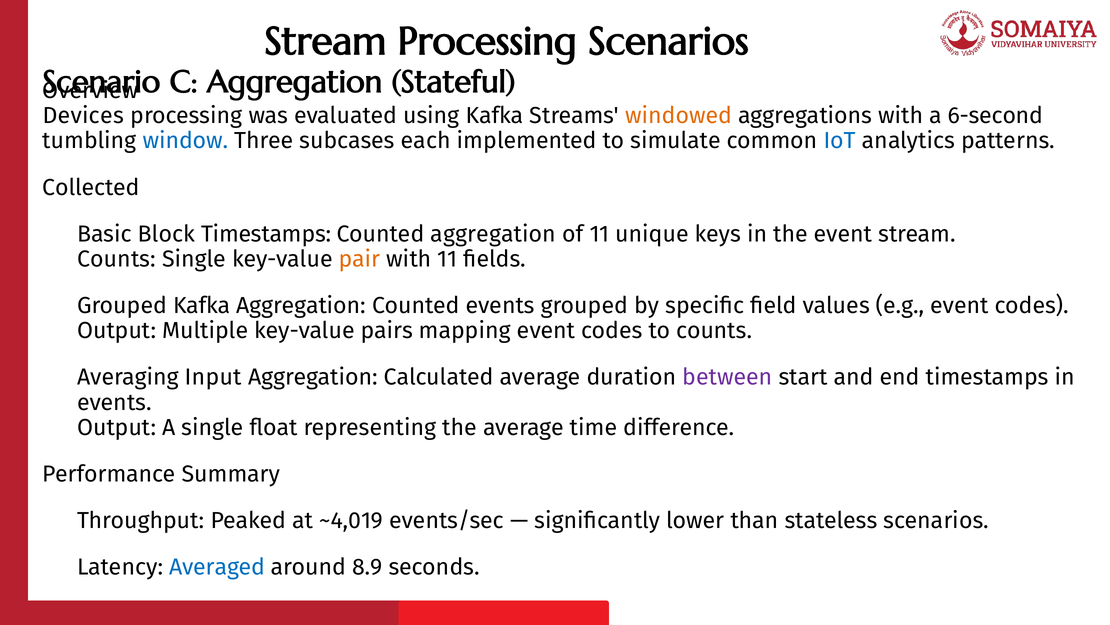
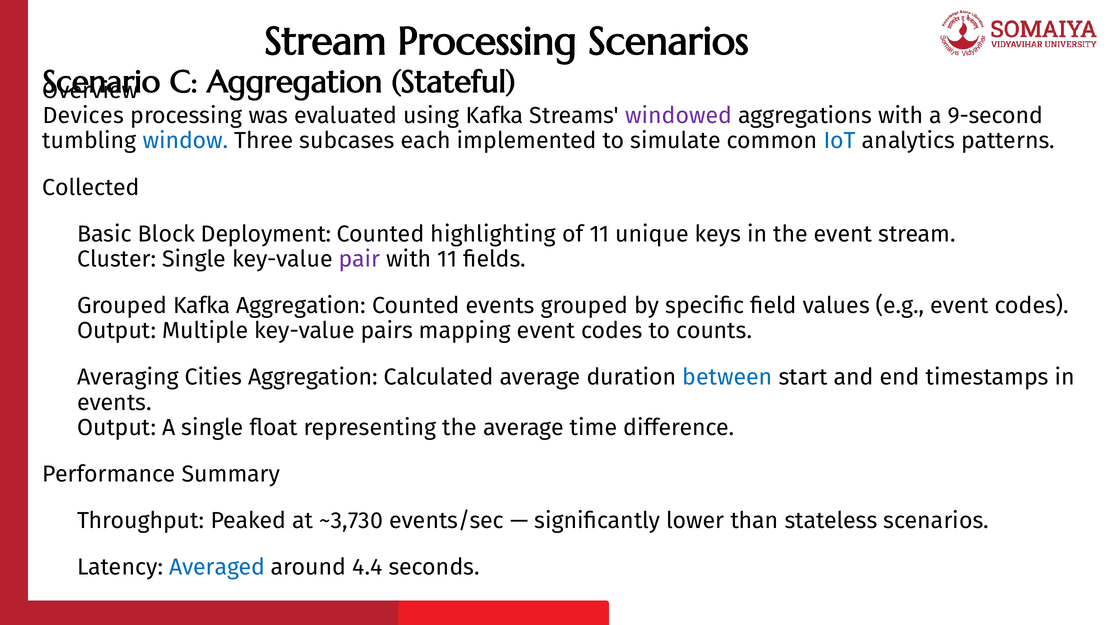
windowed colour: orange -> purple (679, 116)
6-second: 6-second -> 9-second (995, 116)
Block Timestamps: Timestamps -> Deployment (266, 234)
Counted aggregation: aggregation -> highlighting (493, 234)
Counts: Counts -> Cluster (117, 259)
pair colour: orange -> purple (360, 259)
Input: Input -> Cities (213, 377)
between colour: purple -> blue (727, 377)
~4,019: ~4,019 -> ~3,730 (351, 520)
8.9: 8.9 -> 4.4 (367, 567)
